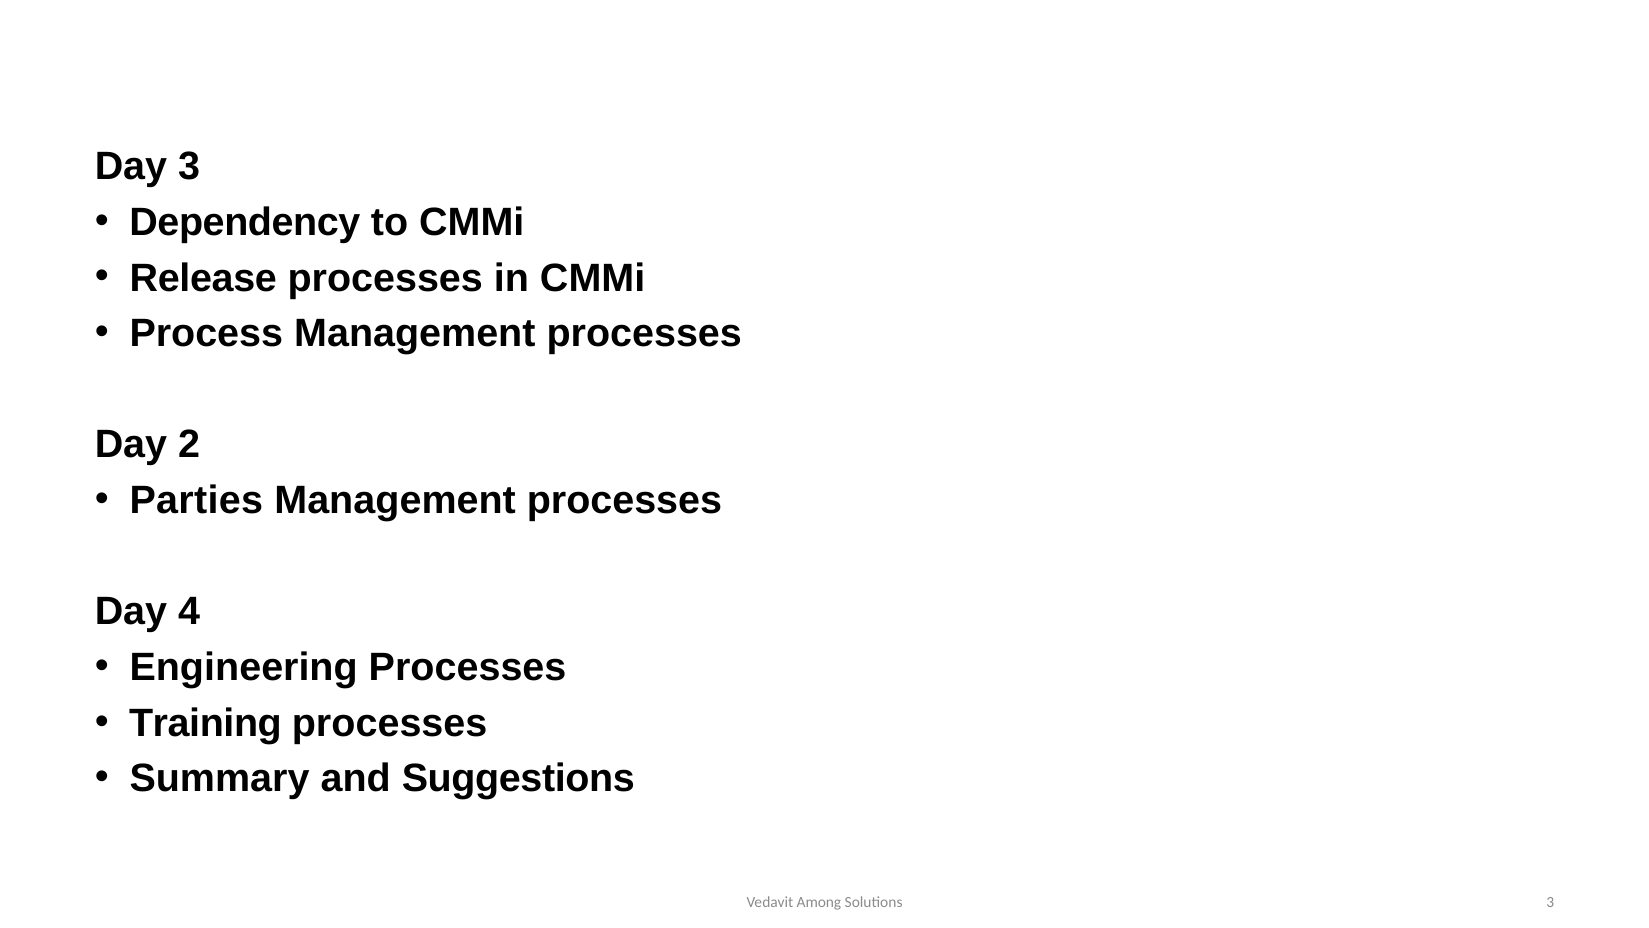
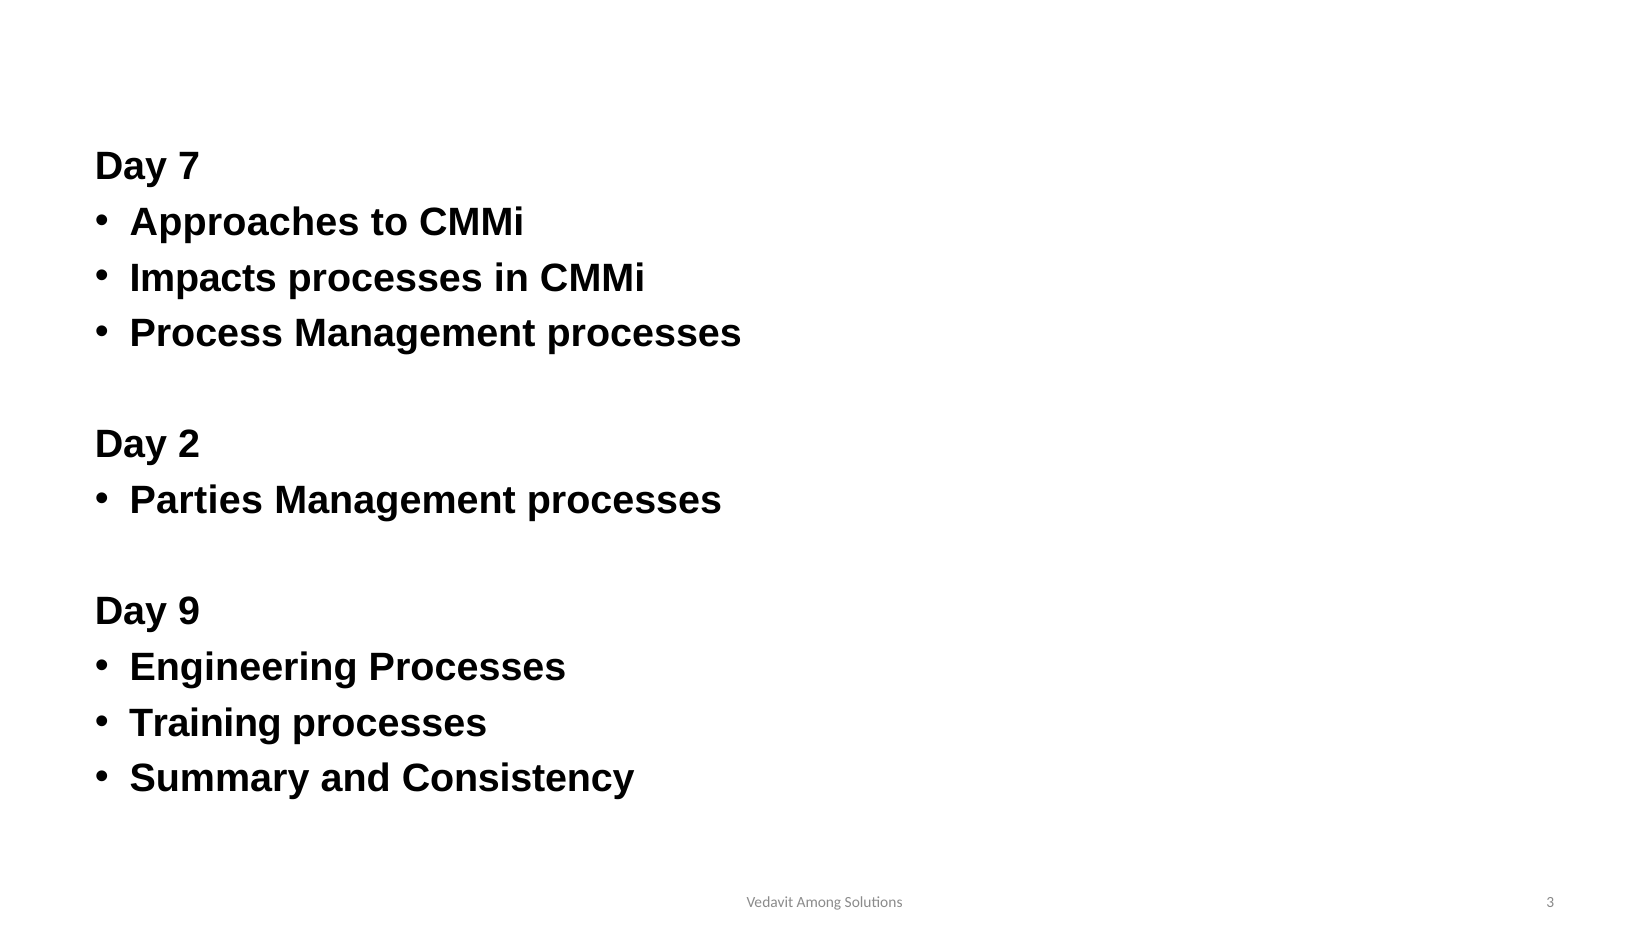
Day 3: 3 -> 7 (189, 167)
Dependency: Dependency -> Approaches (245, 222)
Release: Release -> Impacts (203, 278)
4: 4 -> 9 (189, 611)
Suggestions: Suggestions -> Consistency (518, 778)
